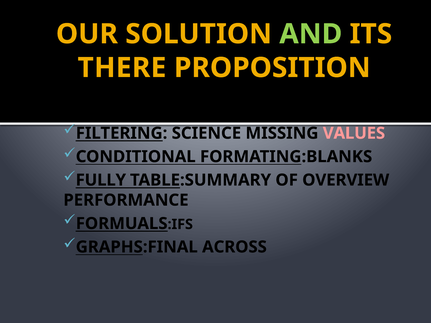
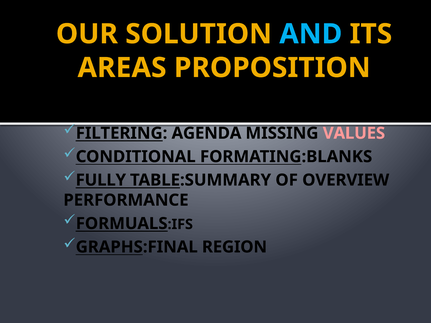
AND colour: light green -> light blue (311, 34)
THERE: THERE -> AREAS (122, 68)
SCIENCE: SCIENCE -> AGENDA (206, 133)
ACROSS: ACROSS -> REGION (234, 247)
